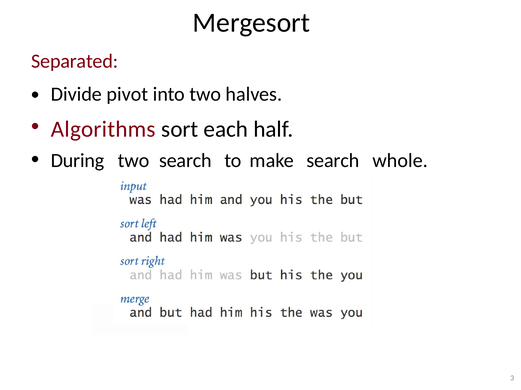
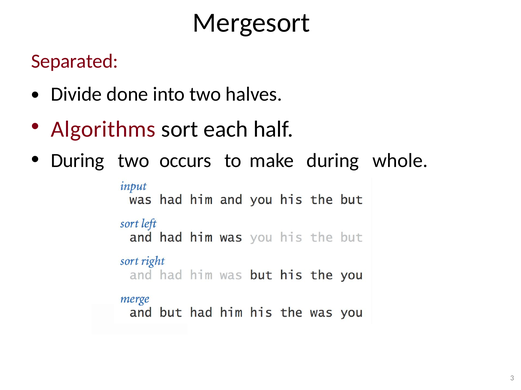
pivot: pivot -> done (127, 94)
two search: search -> occurs (185, 161)
make search: search -> during (333, 161)
